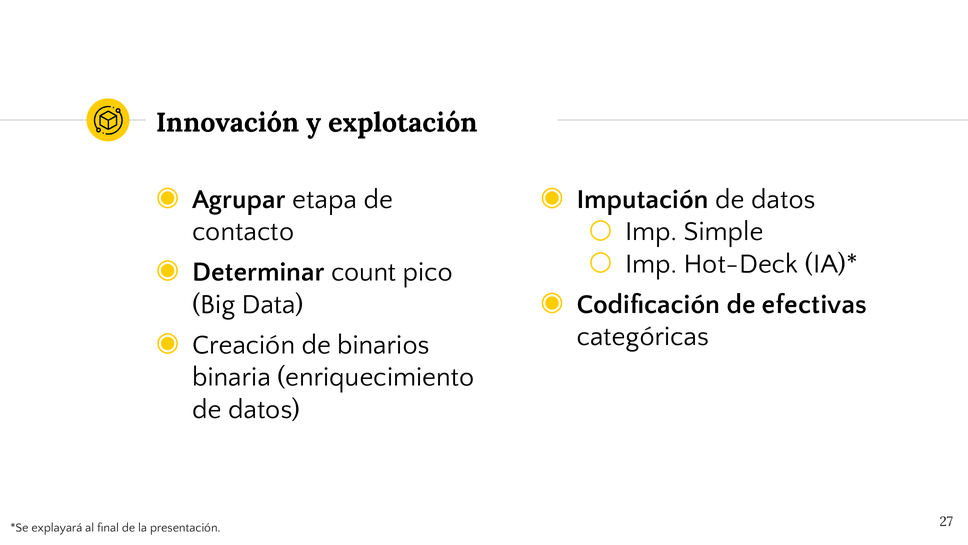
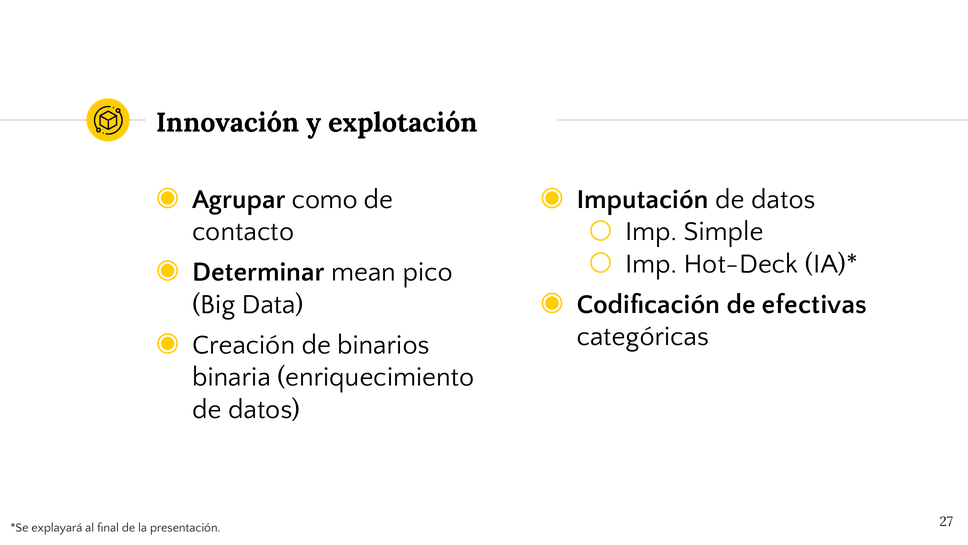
etapa: etapa -> como (325, 199)
count: count -> mean (364, 272)
